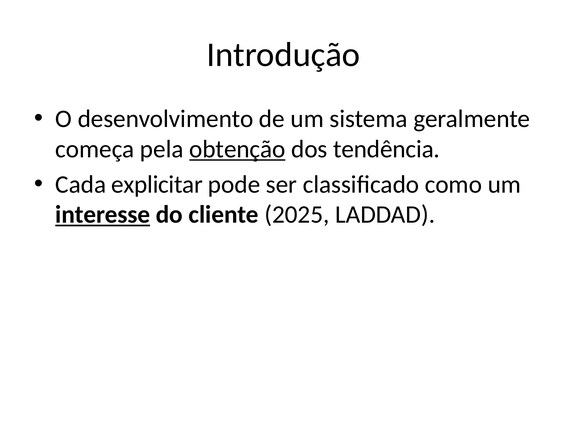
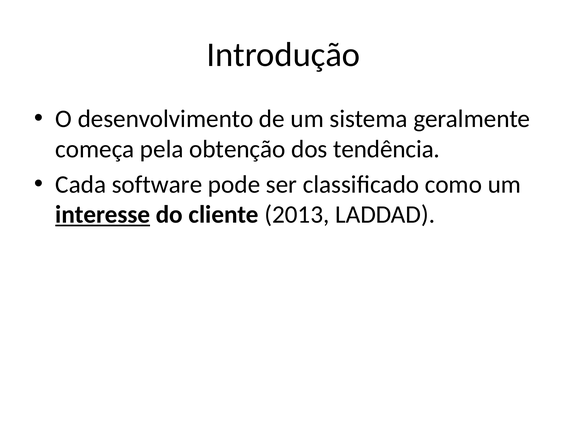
obtenção underline: present -> none (237, 149)
explicitar: explicitar -> software (157, 184)
2025: 2025 -> 2013 (297, 215)
